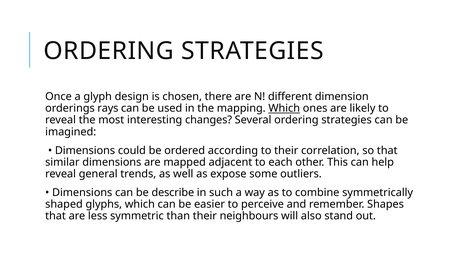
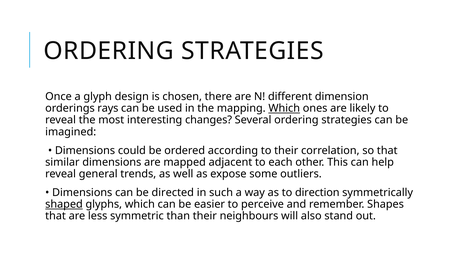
describe: describe -> directed (173, 193)
combine: combine -> direction (317, 193)
shaped underline: none -> present (64, 204)
